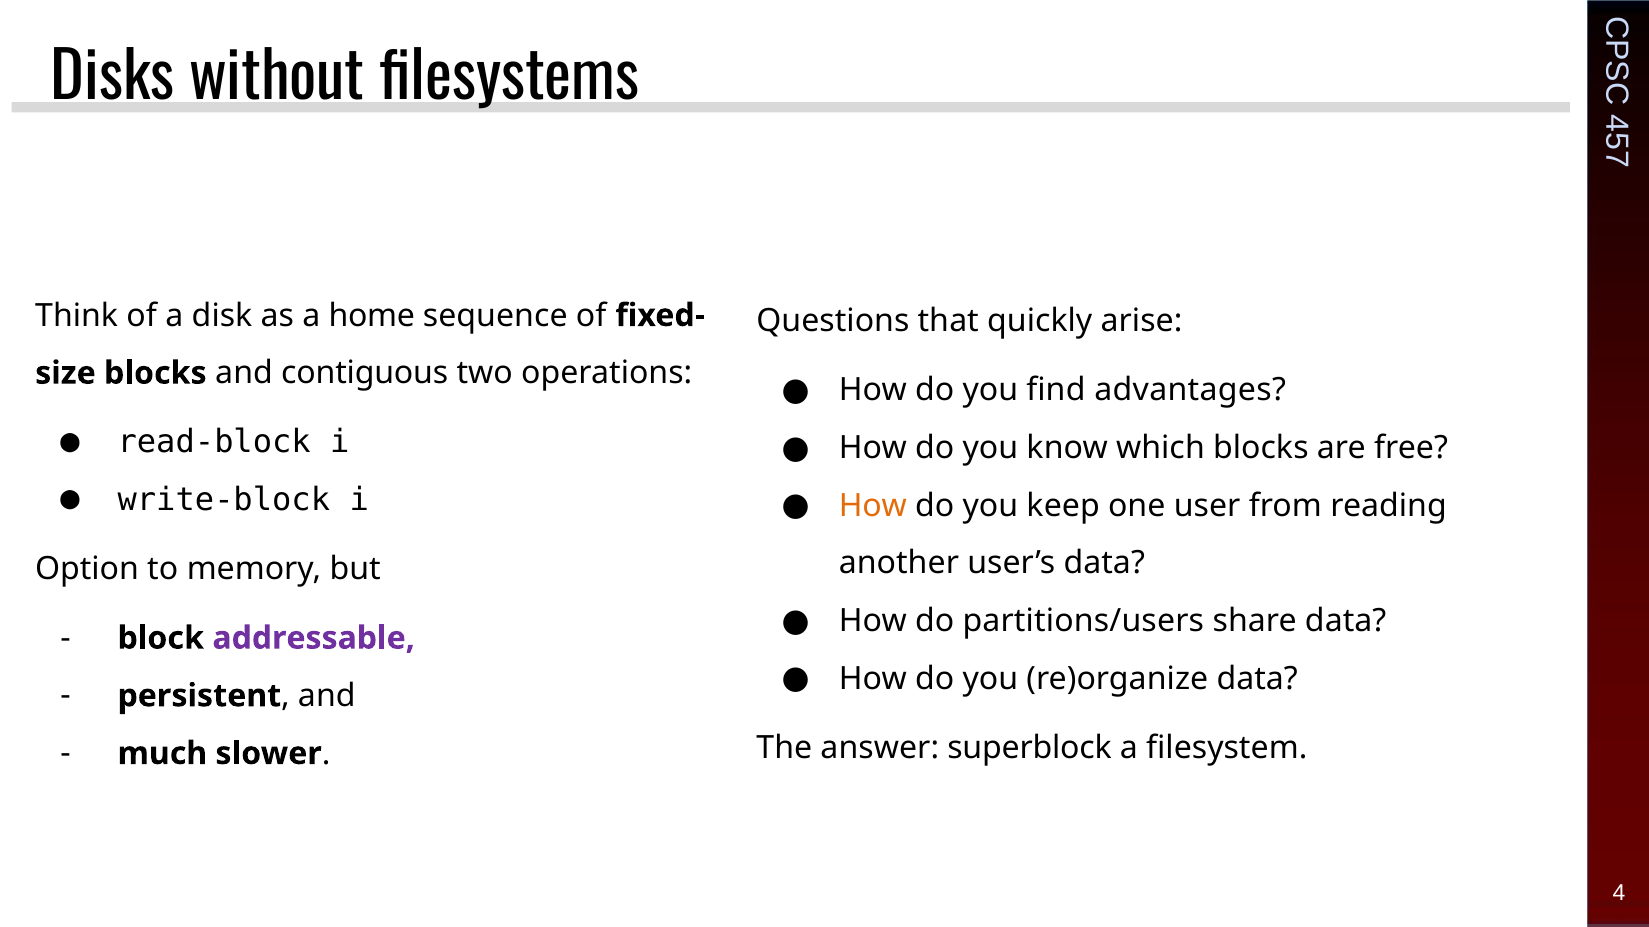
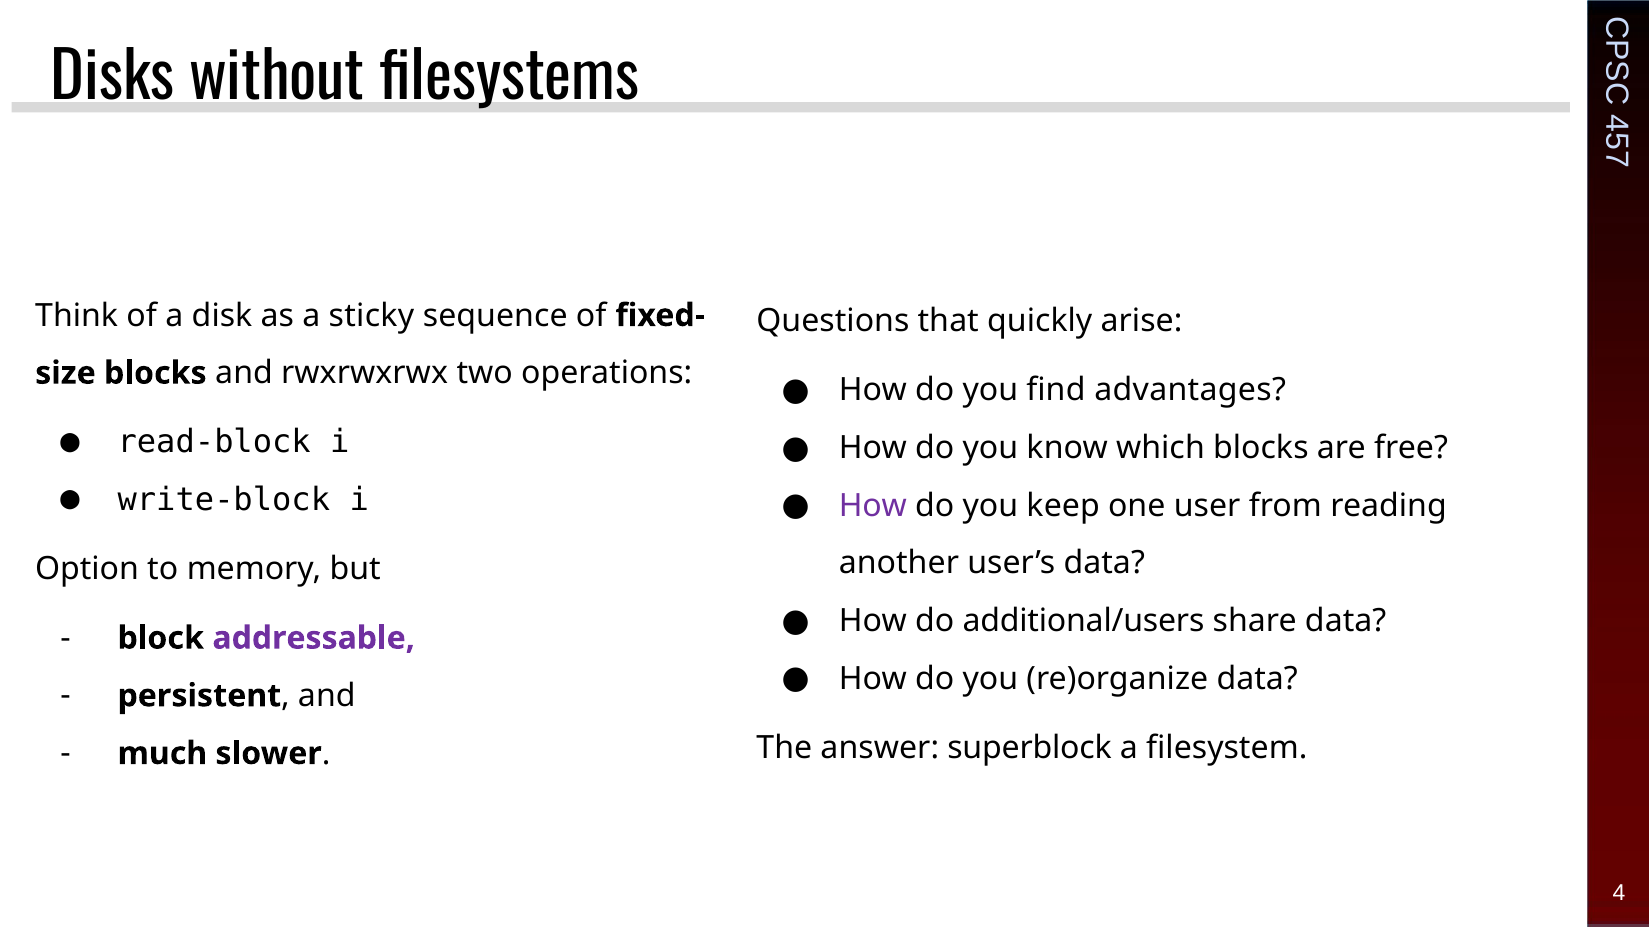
home: home -> sticky (371, 316)
contiguous: contiguous -> rwxrwxrwx (365, 373)
How colour: orange -> purple (873, 506)
partitions/users: partitions/users -> additional/users (1083, 621)
